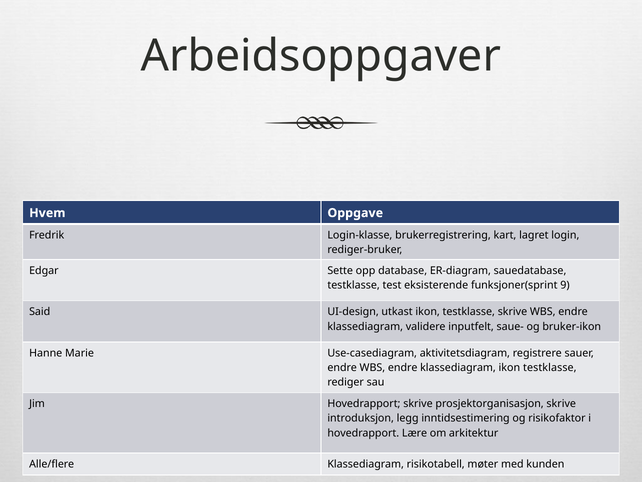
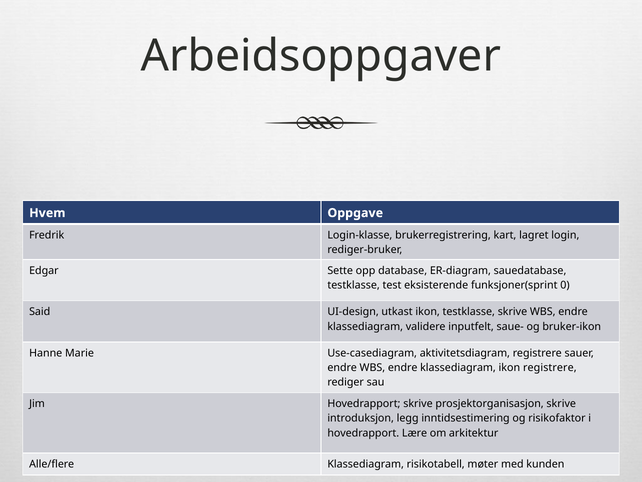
9: 9 -> 0 (565, 285)
klassediagram ikon testklasse: testklasse -> registrere (550, 367)
